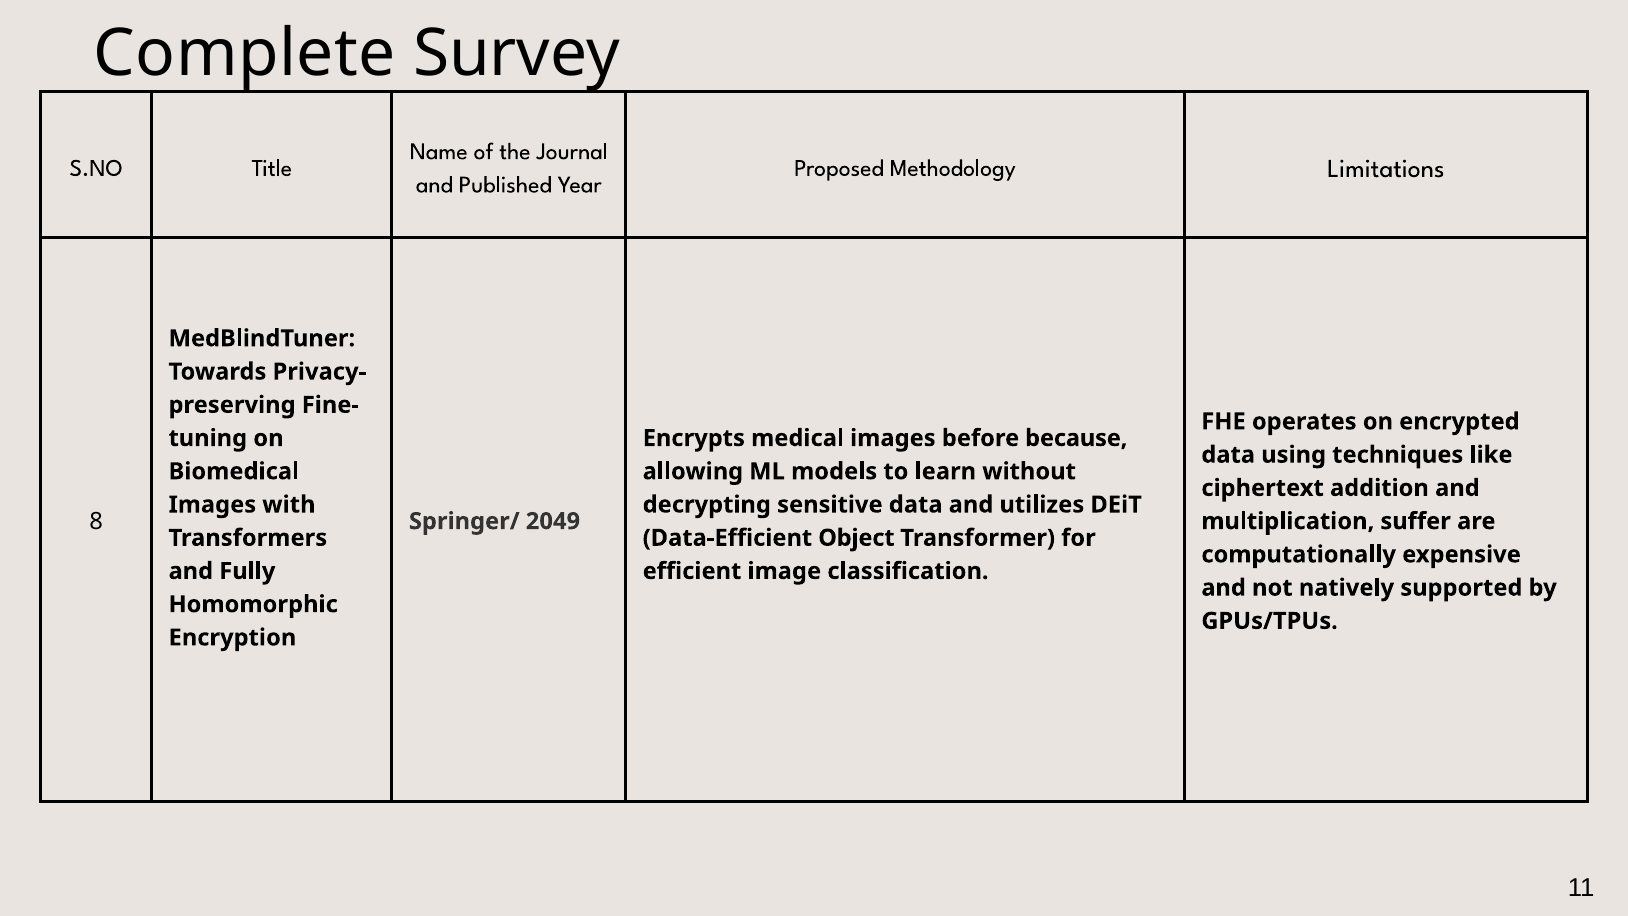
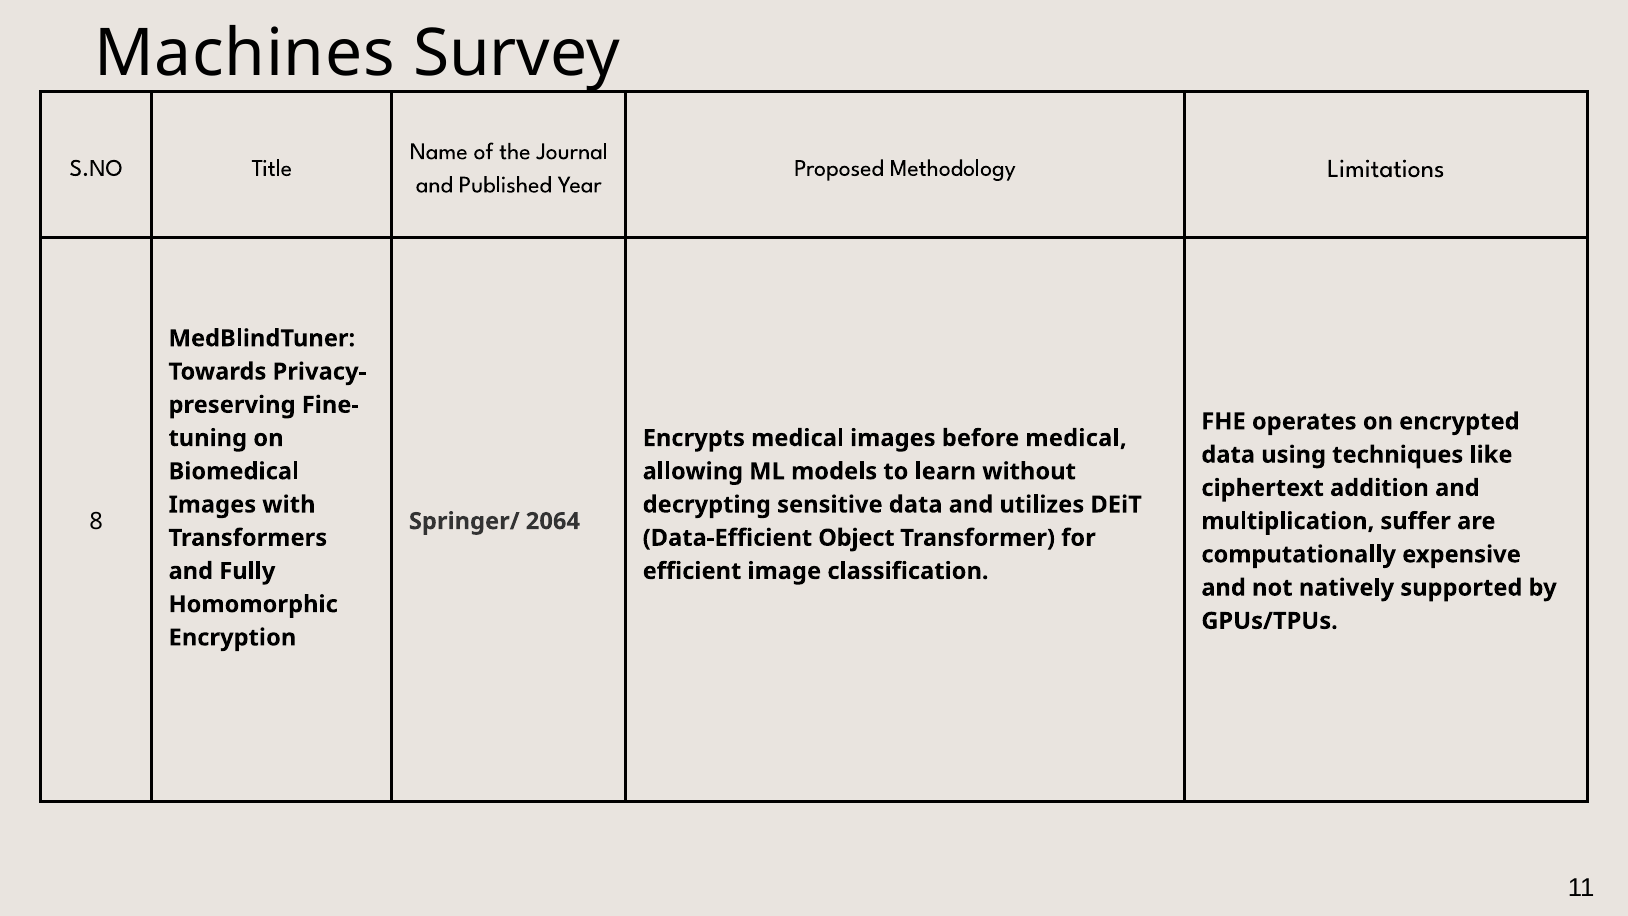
Complete: Complete -> Machines (245, 54)
before because: because -> medical (1076, 438)
2049: 2049 -> 2064 (553, 521)
